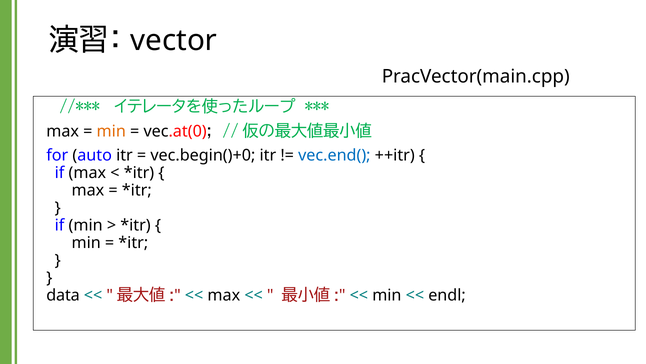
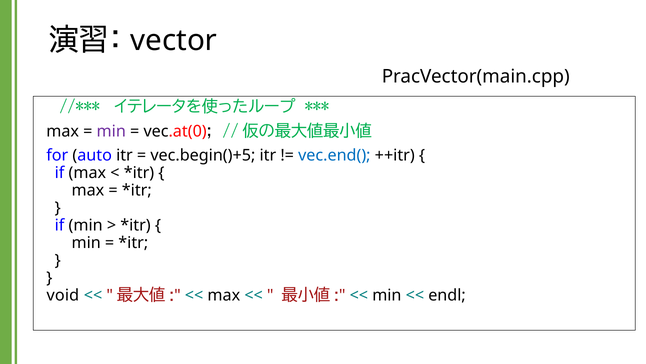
min colour: orange -> purple (111, 131)
vec.begin()+0: vec.begin()+0 -> vec.begin()+5 (203, 155)
data: data -> void (63, 295)
